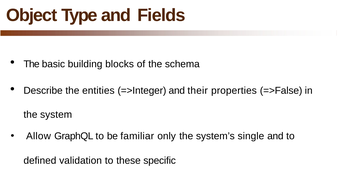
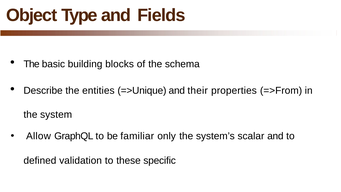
=>Integer: =>Integer -> =>Unique (142, 91)
=>False: =>False -> =>From (281, 91)
single: single -> scalar (251, 136)
